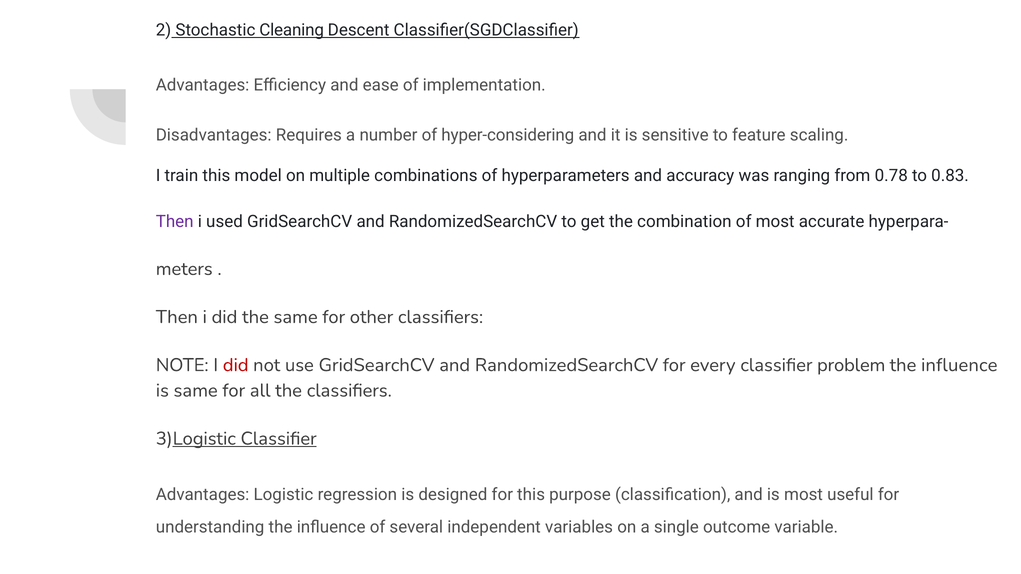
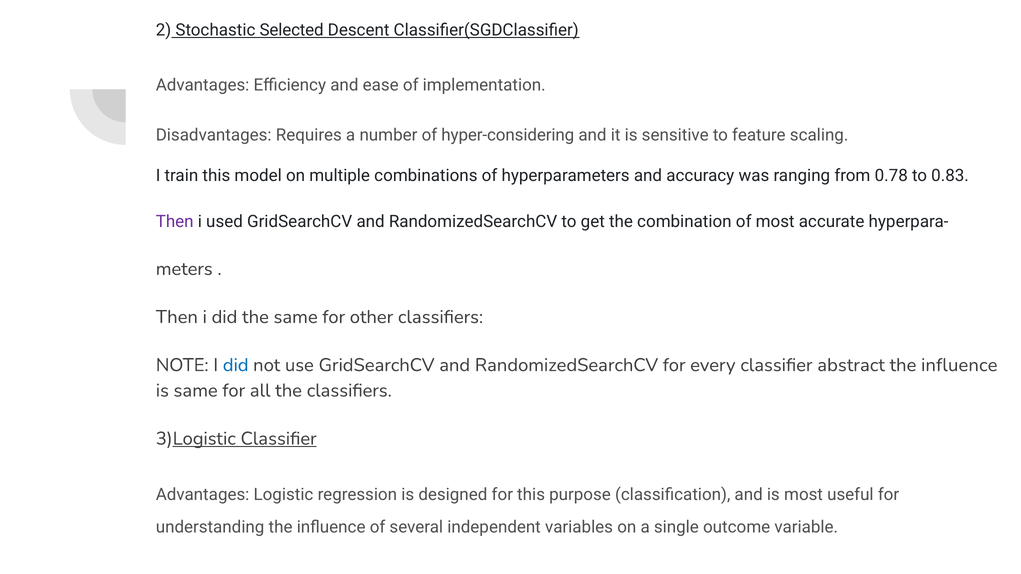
Cleaning: Cleaning -> Selected (292, 30)
did colour: red -> blue (236, 365)
problem: problem -> abstract (851, 365)
